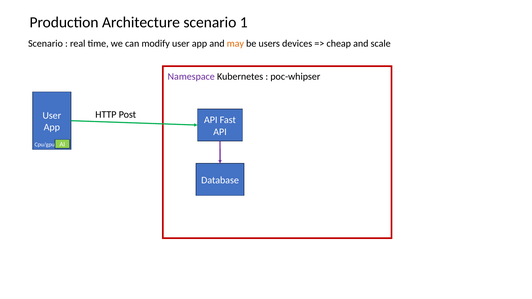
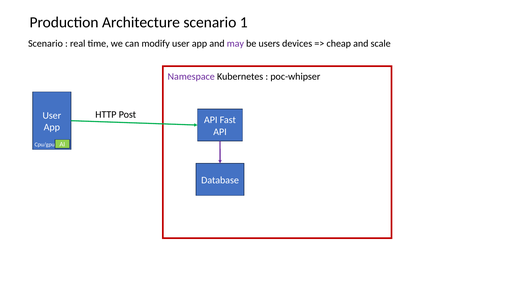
may colour: orange -> purple (235, 43)
